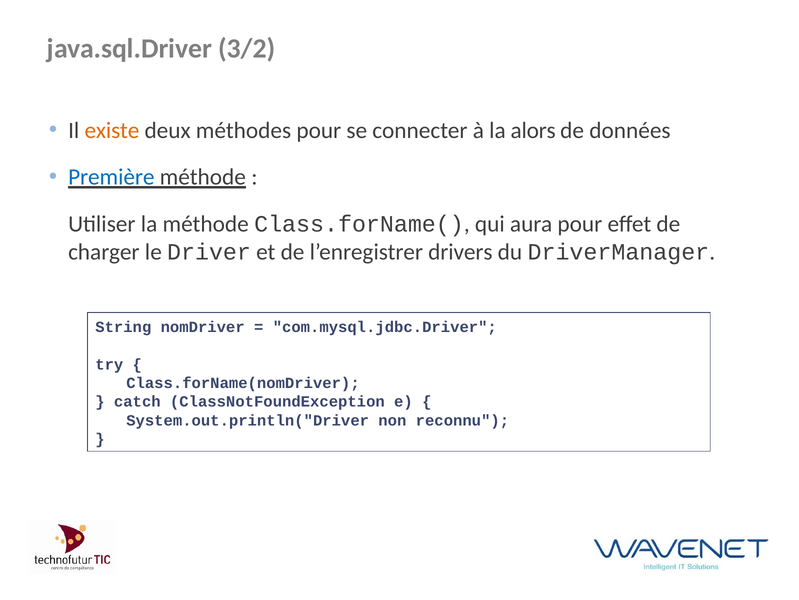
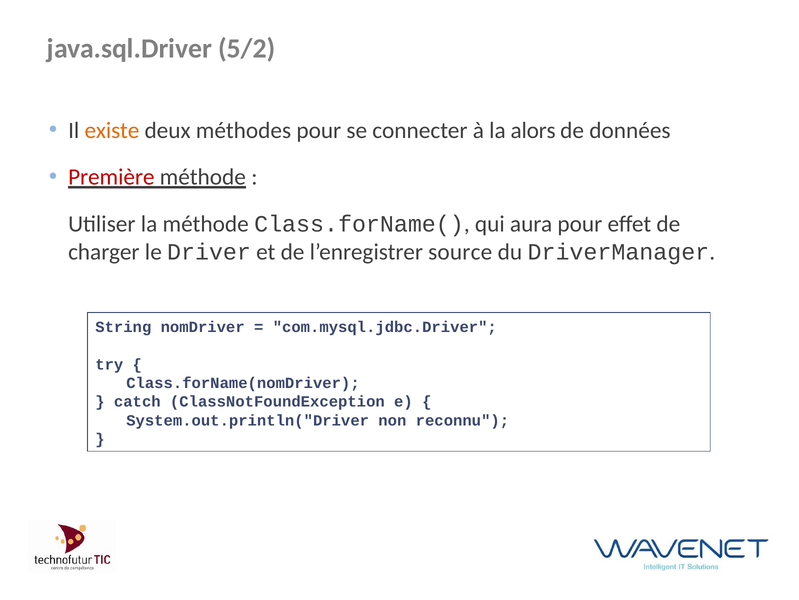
3/2: 3/2 -> 5/2 (247, 48)
Première colour: blue -> red (111, 177)
drivers: drivers -> source (460, 252)
